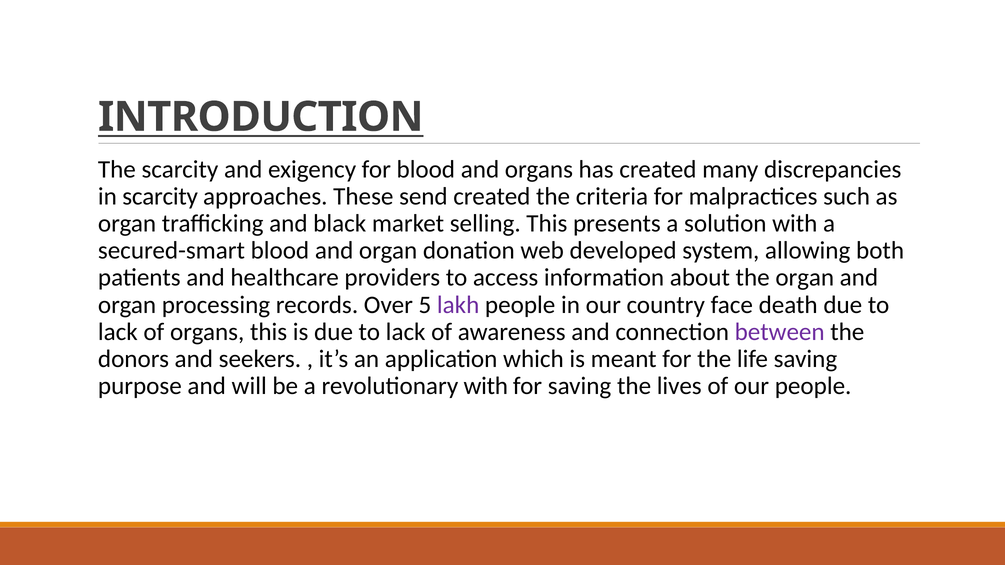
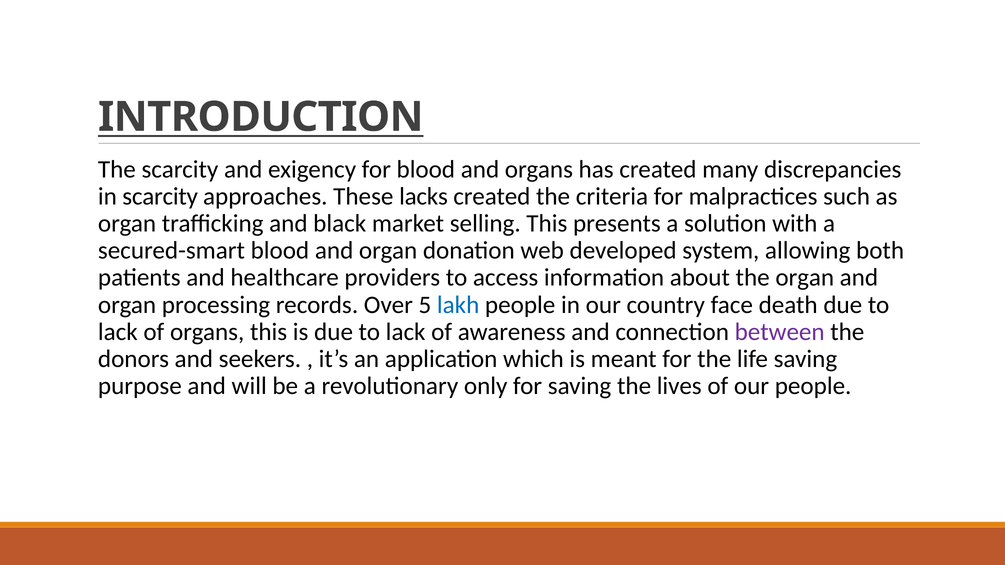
send: send -> lacks (424, 196)
lakh colour: purple -> blue (458, 305)
revolutionary with: with -> only (486, 386)
